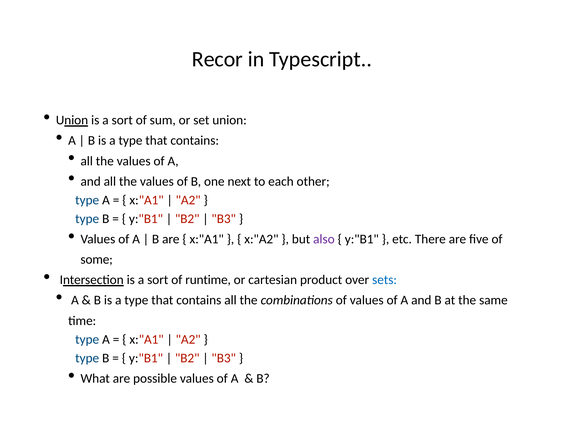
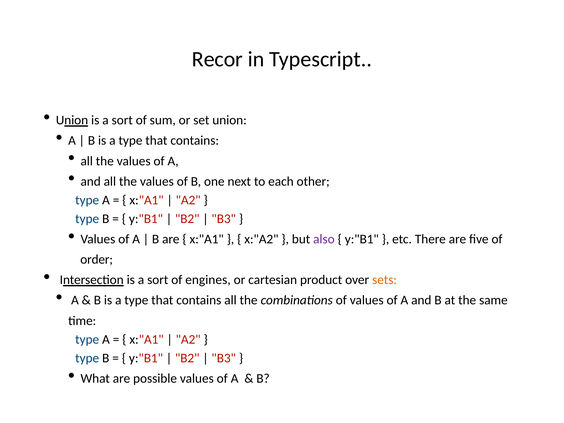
some: some -> order (97, 260)
runtime: runtime -> engines (208, 280)
sets colour: blue -> orange (385, 280)
